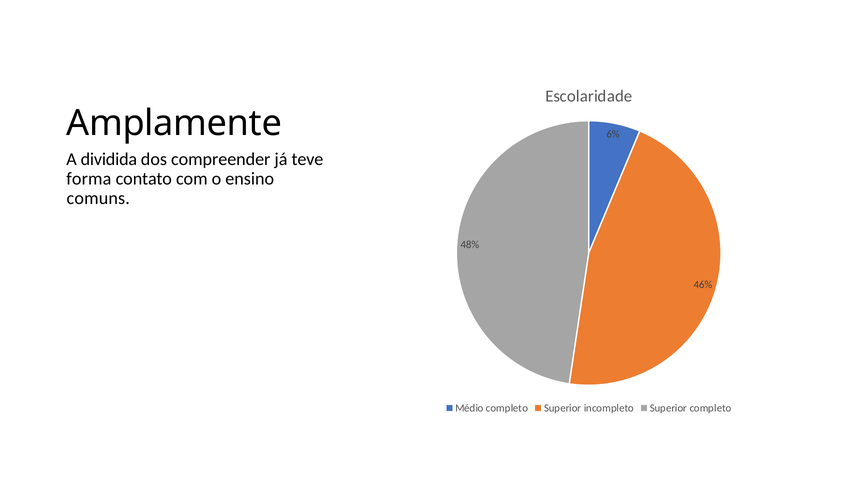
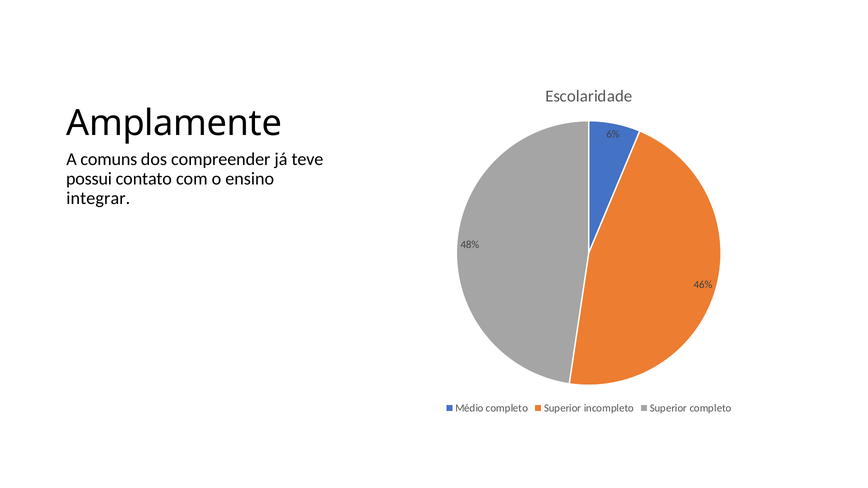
dividida: dividida -> comuns (109, 159)
forma: forma -> possui (89, 179)
comuns: comuns -> integrar (98, 199)
